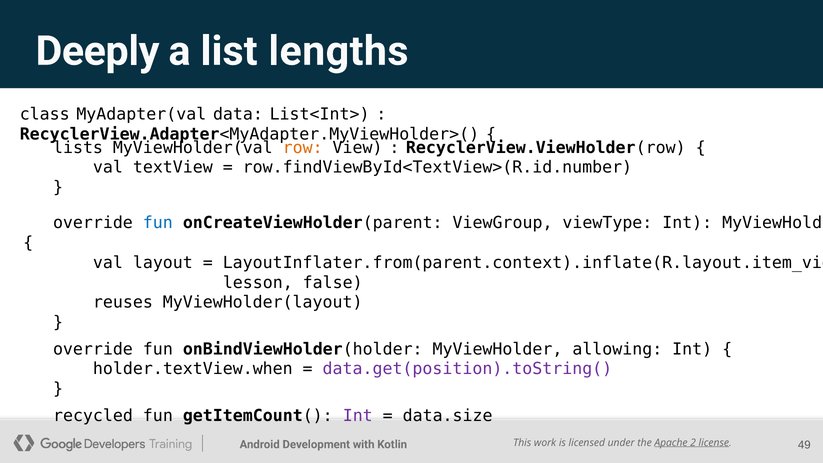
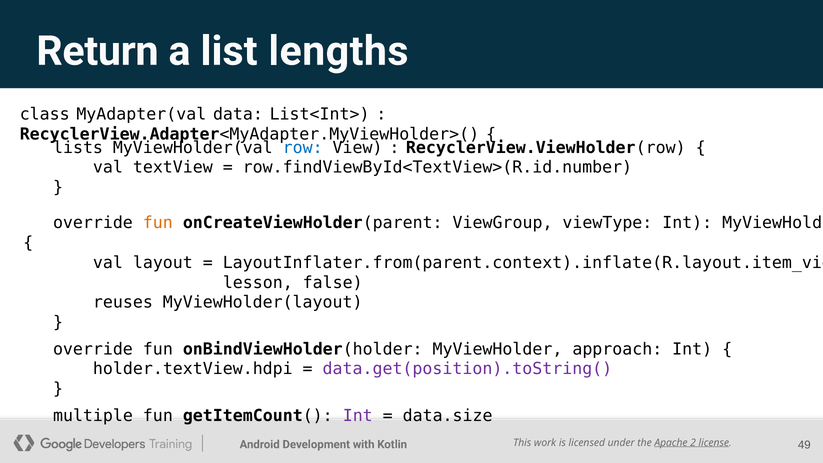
Deeply: Deeply -> Return (97, 51)
row colour: orange -> blue (303, 148)
fun colour: blue -> orange (158, 223)
allowing: allowing -> approach (617, 349)
holder.textView.when: holder.textView.when -> holder.textView.hdpi (193, 369)
recycled: recycled -> multiple (93, 416)
